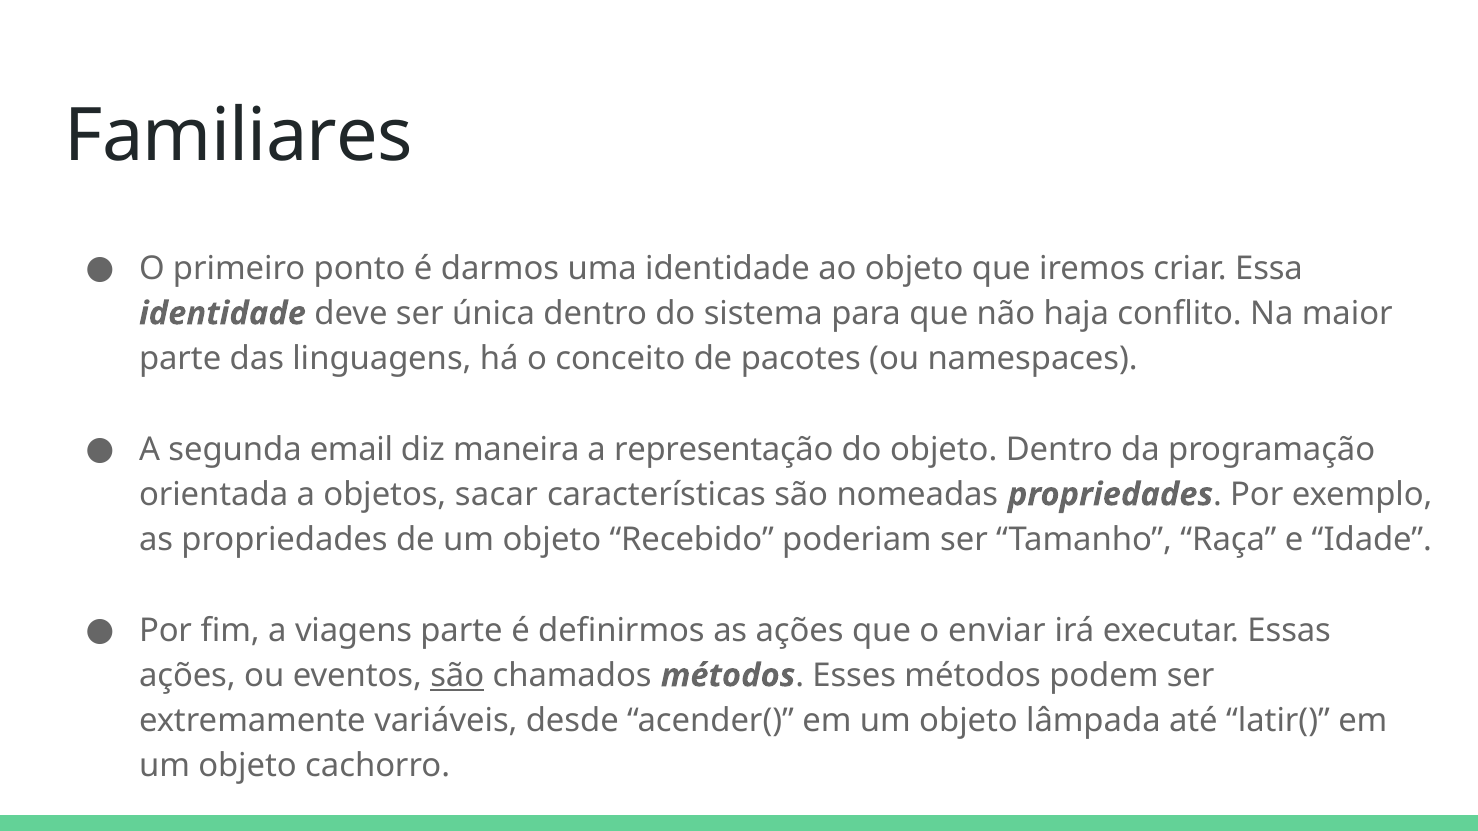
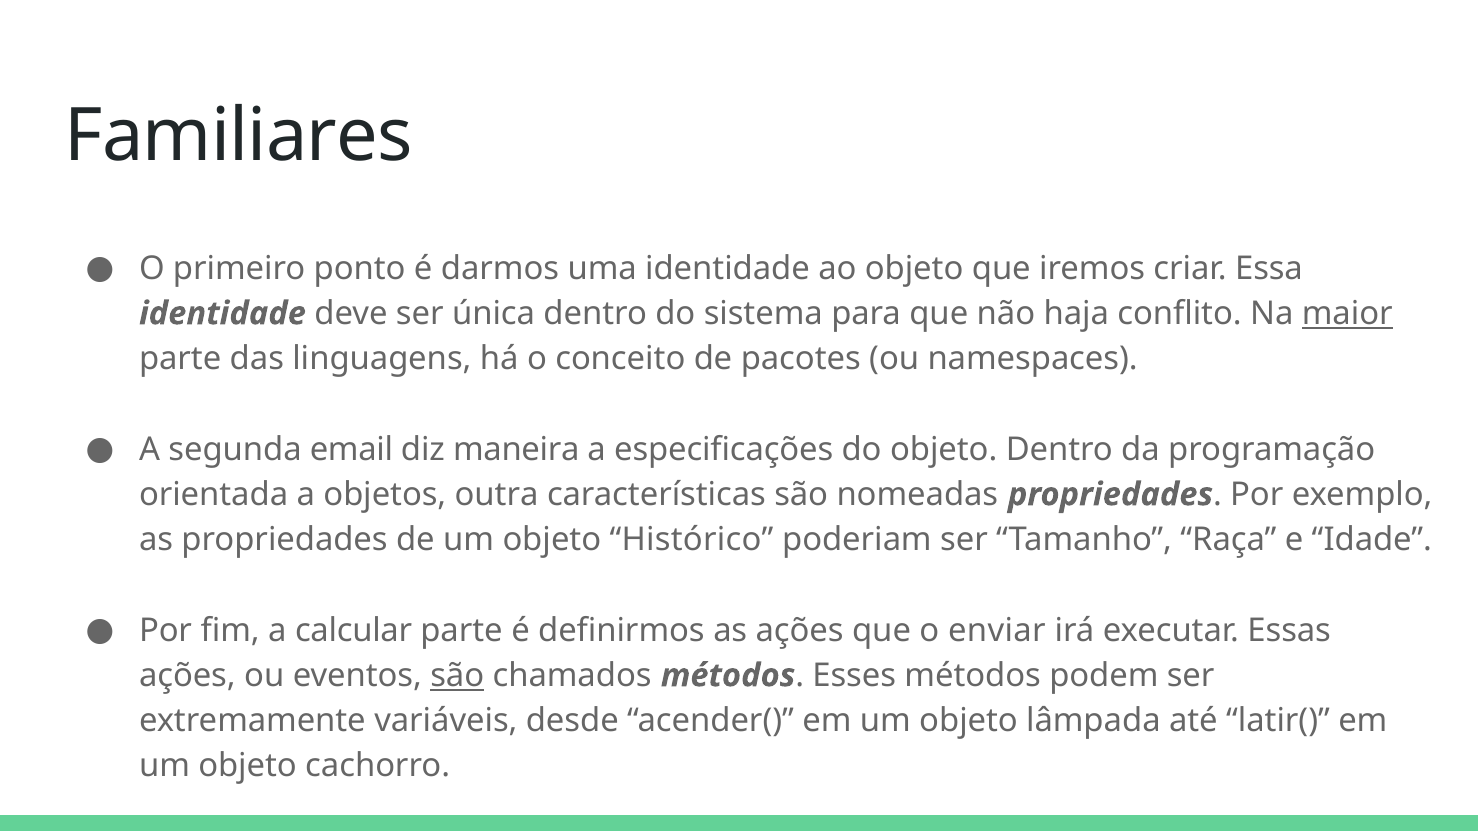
maior underline: none -> present (1347, 314)
representação: representação -> especificações (724, 449)
sacar: sacar -> outra (497, 495)
Recebido: Recebido -> Histórico (692, 540)
viagens: viagens -> calcular (354, 631)
